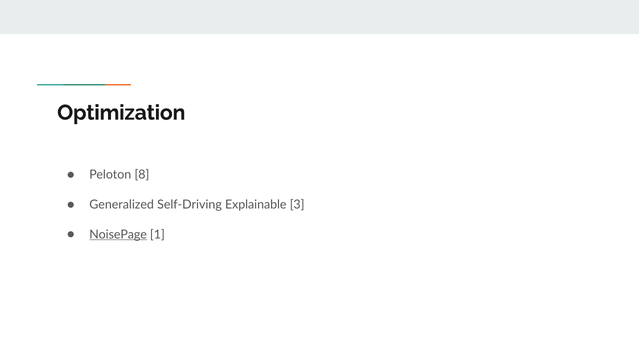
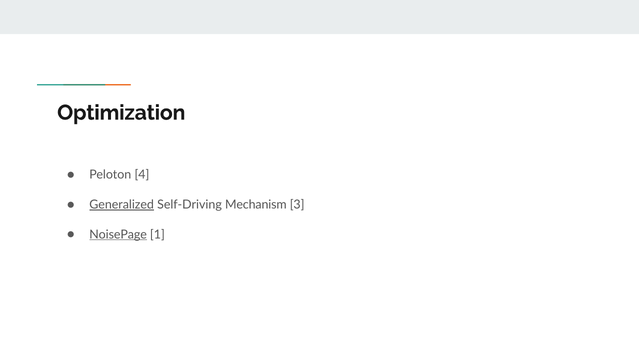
8: 8 -> 4 (142, 175)
Generalized underline: none -> present (122, 205)
Explainable: Explainable -> Mechanism (256, 205)
